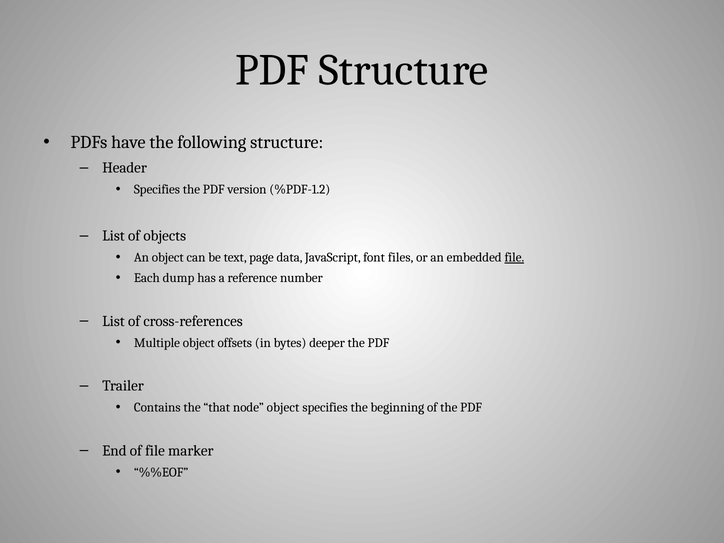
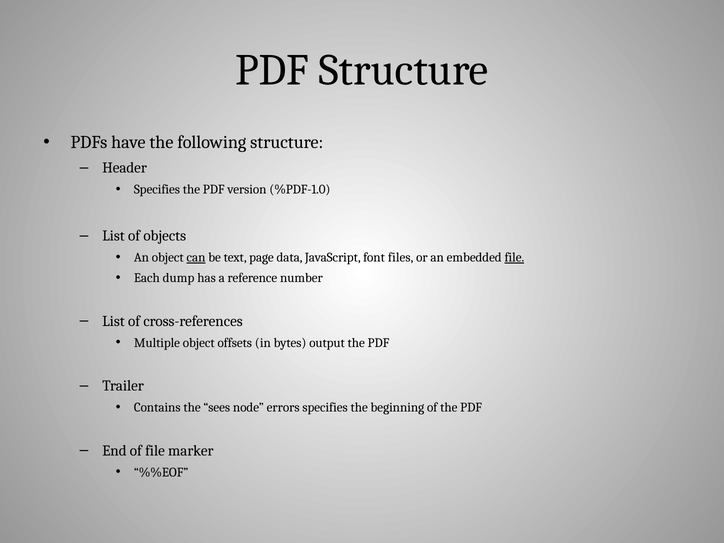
%PDF-1.2: %PDF-1.2 -> %PDF-1.0 (300, 189)
can underline: none -> present (196, 257)
deeper: deeper -> output (327, 343)
that: that -> sees (217, 407)
node object: object -> errors (283, 407)
